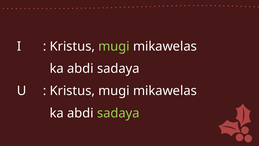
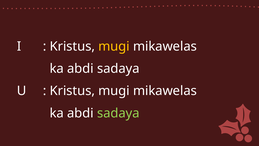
mugi colour: light green -> yellow (114, 46)
